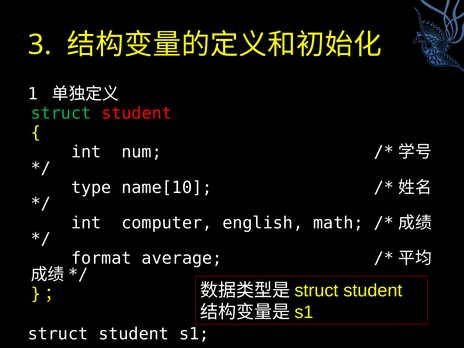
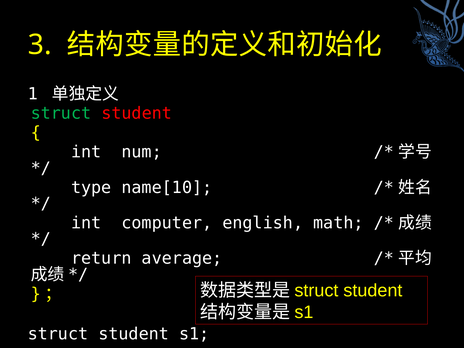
format: format -> return (101, 258)
